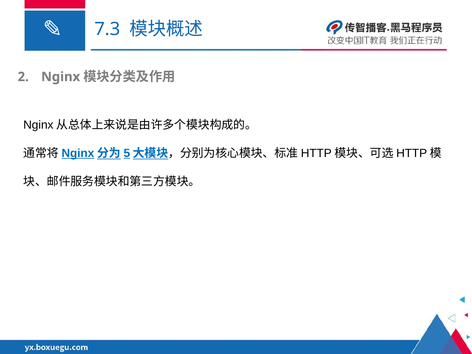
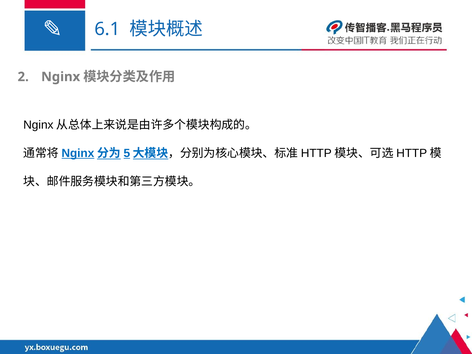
7.3: 7.3 -> 6.1 (107, 29)
